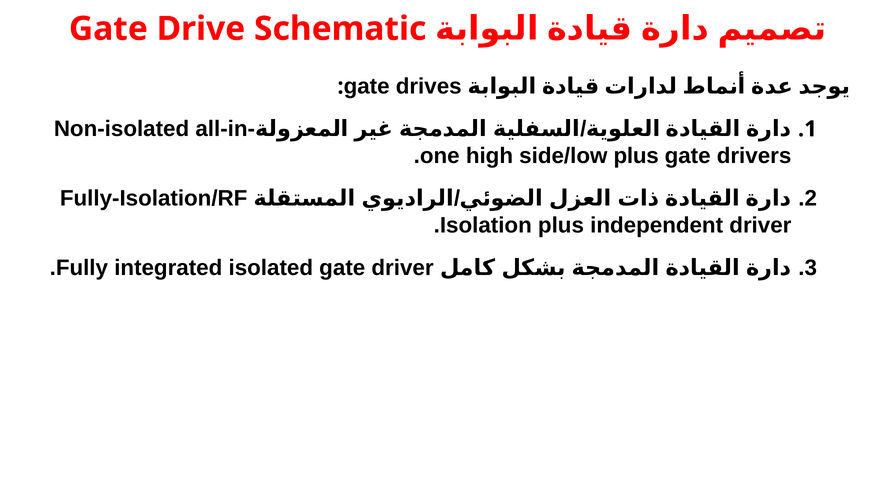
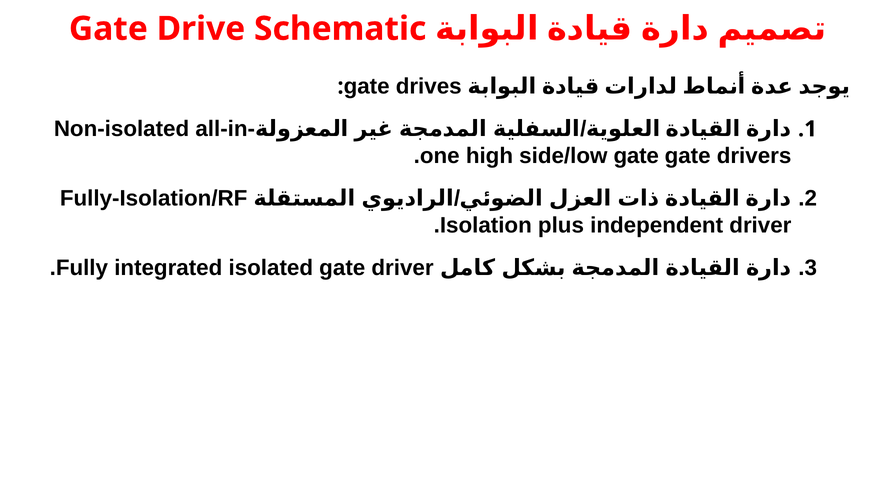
side/low plus: plus -> gate (636, 156)
